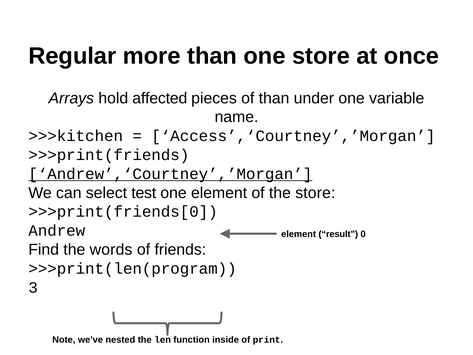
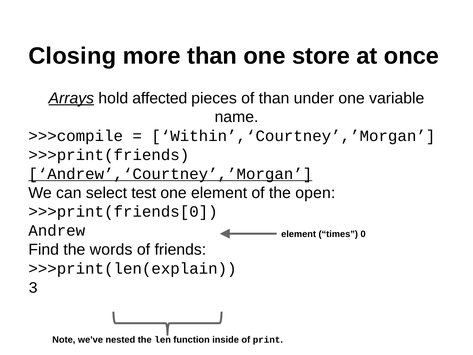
Regular: Regular -> Closing (72, 56)
Arrays underline: none -> present (71, 98)
>>>kitchen: >>>kitchen -> >>>compile (76, 136)
Access’,‘Courtney’,’Morgan: Access’,‘Courtney’,’Morgan -> Within’,‘Courtney’,’Morgan (293, 136)
the store: store -> open (315, 193)
result: result -> times (338, 234)
>>>print(len(program: >>>print(len(program -> >>>print(len(explain (132, 268)
